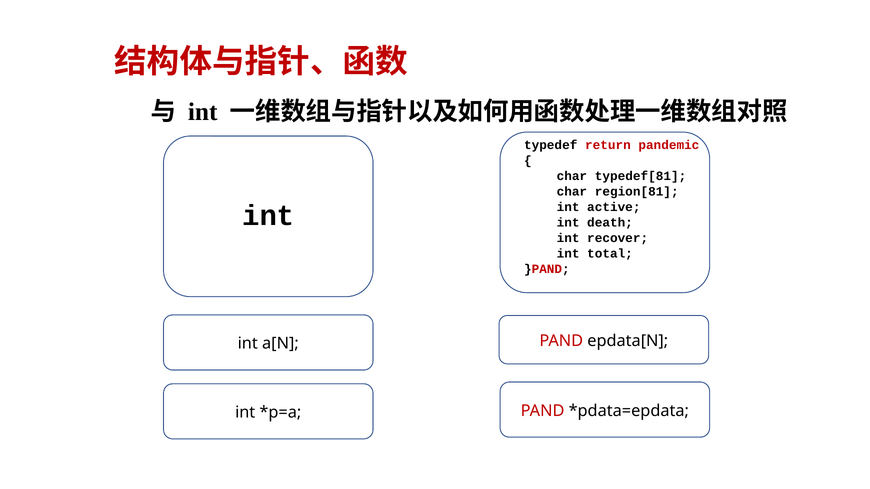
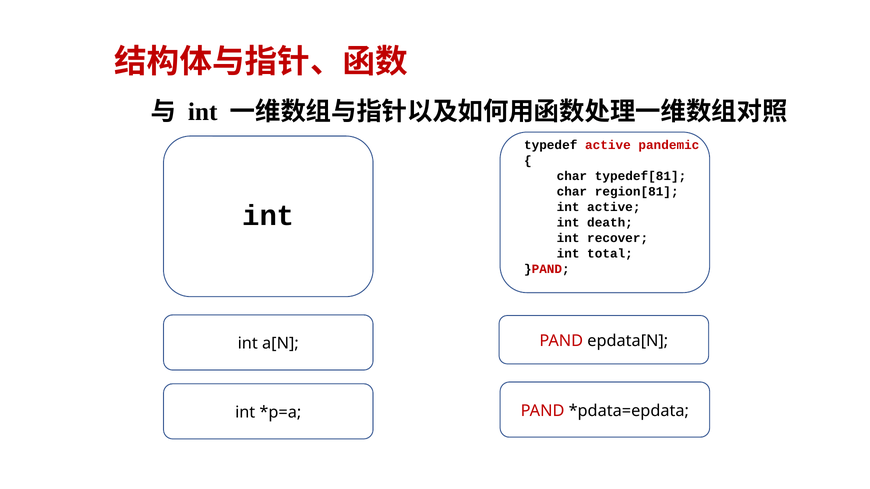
typedef return: return -> active (608, 145)
